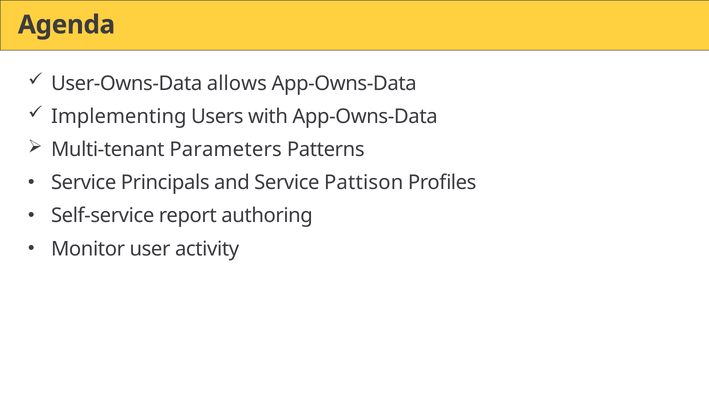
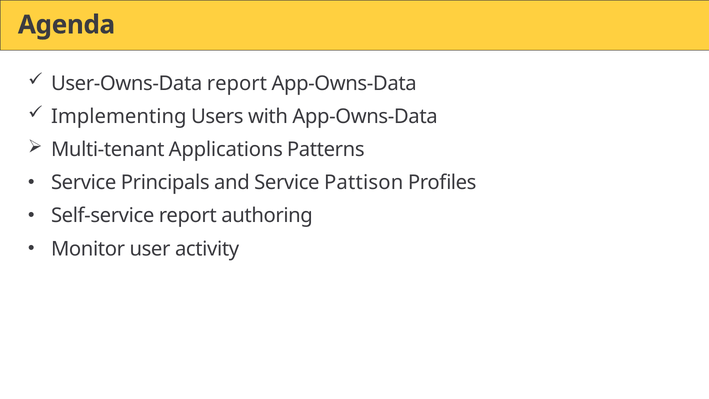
User-Owns-Data allows: allows -> report (237, 84)
Parameters: Parameters -> Applications (226, 150)
